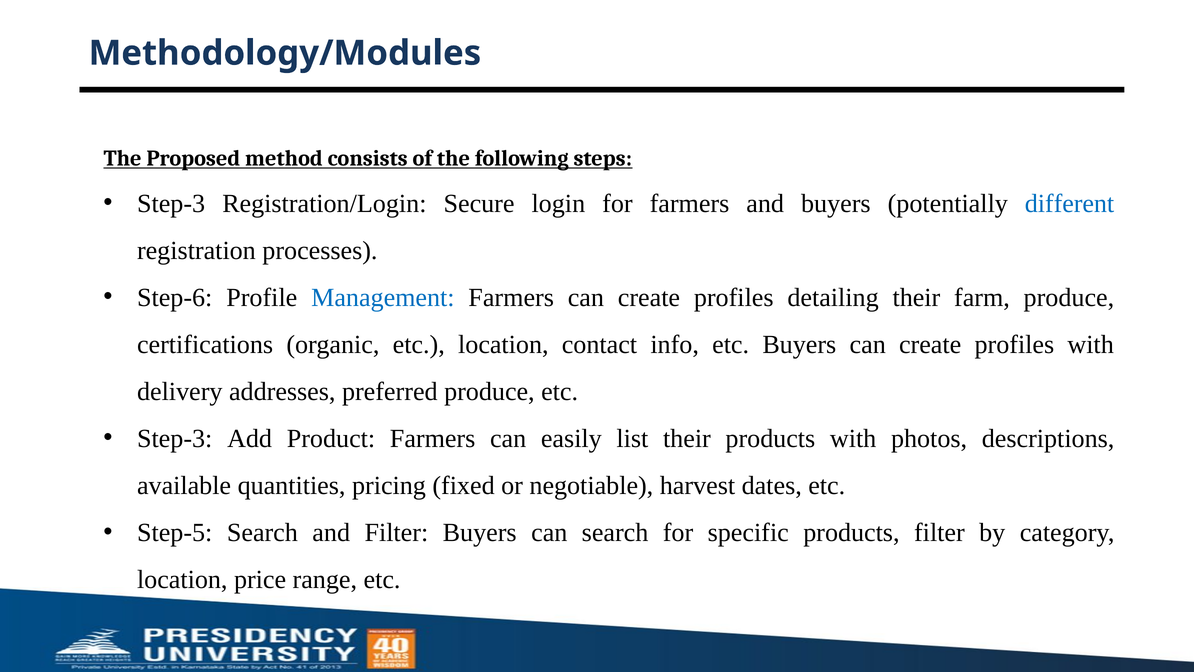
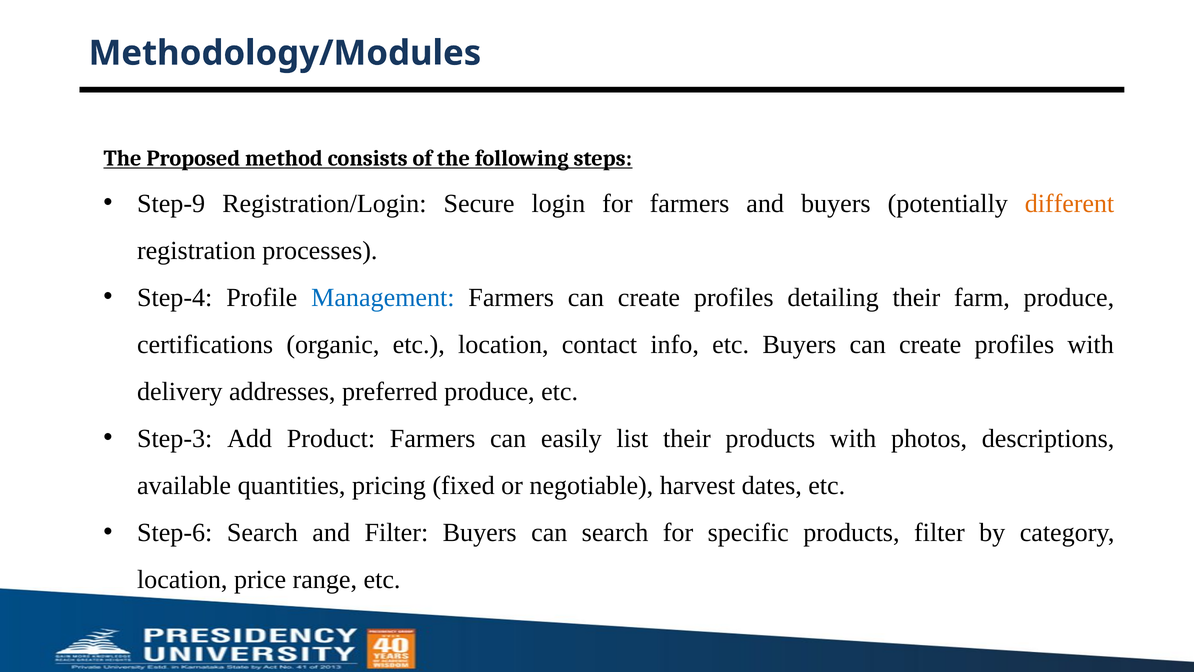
Step-3: Step-3 -> Step-9 (171, 203)
different colour: blue -> orange (1070, 203)
Step-6: Step-6 -> Step-4 (175, 297)
Step-5: Step-5 -> Step-6 (175, 532)
